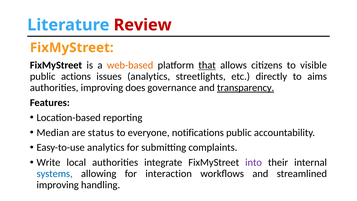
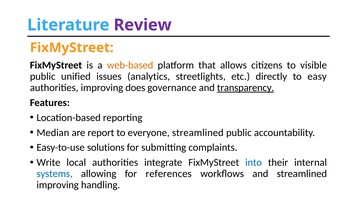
Review colour: red -> purple (143, 25)
that underline: present -> none (207, 65)
actions: actions -> unified (76, 76)
aims: aims -> easy (317, 76)
status: status -> report (101, 132)
everyone notifications: notifications -> streamlined (198, 132)
Easy-to-use analytics: analytics -> solutions (106, 147)
into colour: purple -> blue (254, 162)
interaction: interaction -> references (169, 174)
